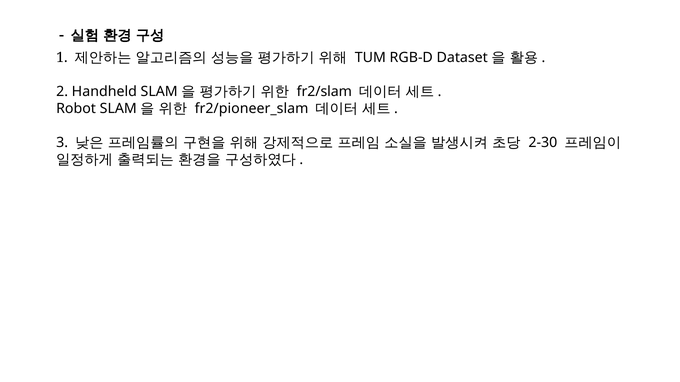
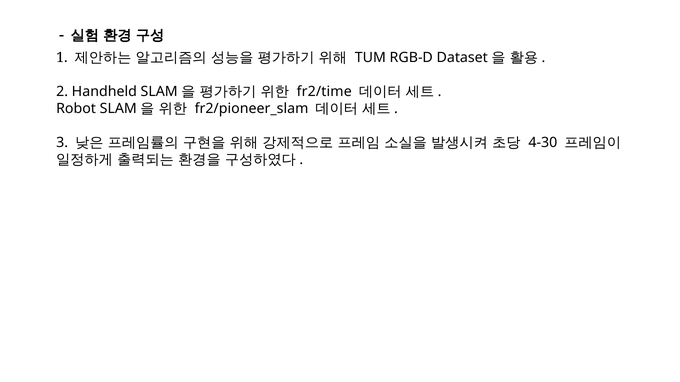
fr2/slam: fr2/slam -> fr2/time (324, 92)
2-30: 2-30 -> 4-30 (543, 143)
